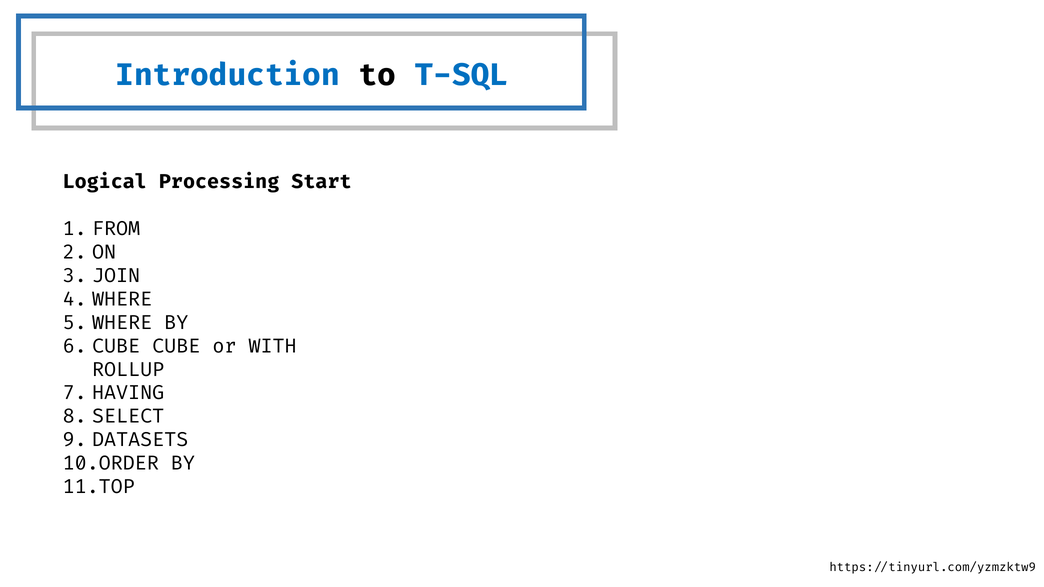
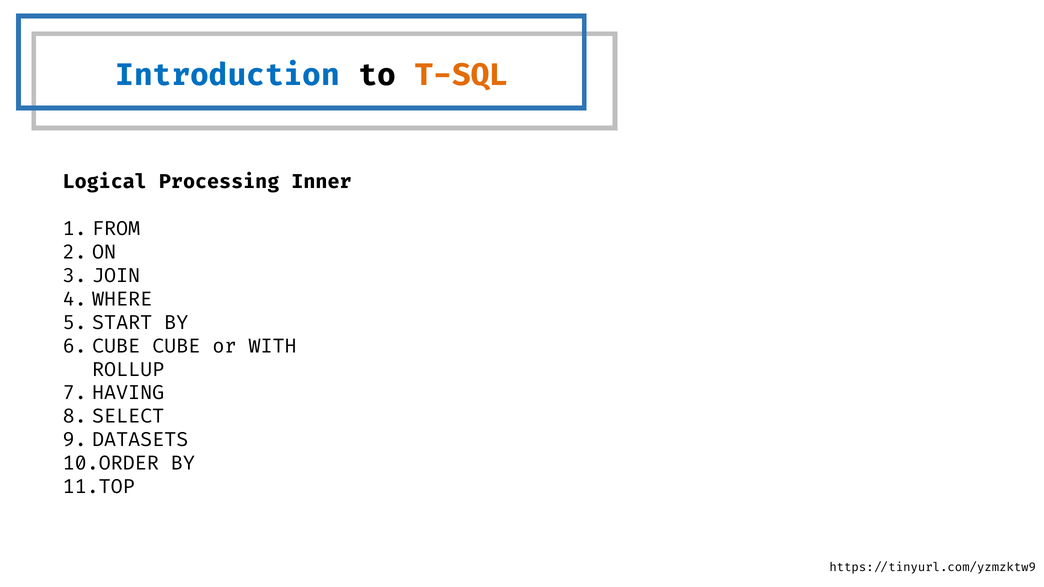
T-SQL colour: blue -> orange (461, 75)
Start: Start -> Inner (322, 182)
WHERE: WHERE -> START (122, 323)
